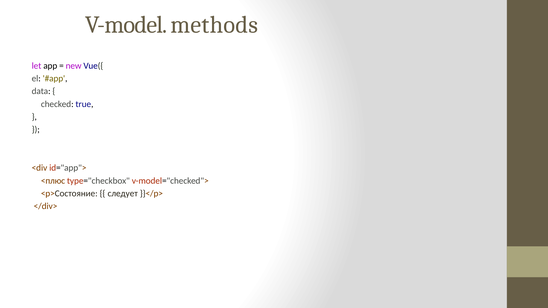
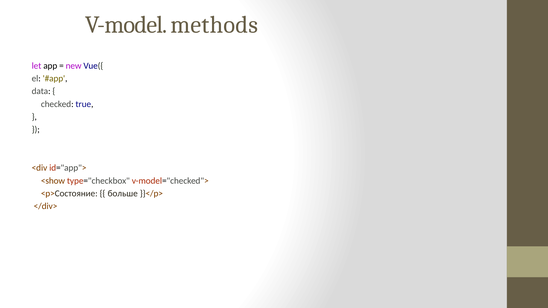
<плюс: <плюс -> <show (53, 181)
следует: следует -> больше (123, 194)
